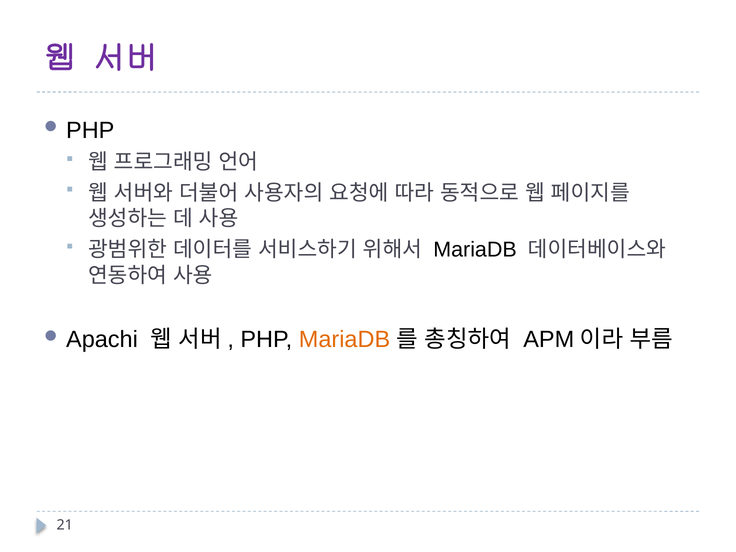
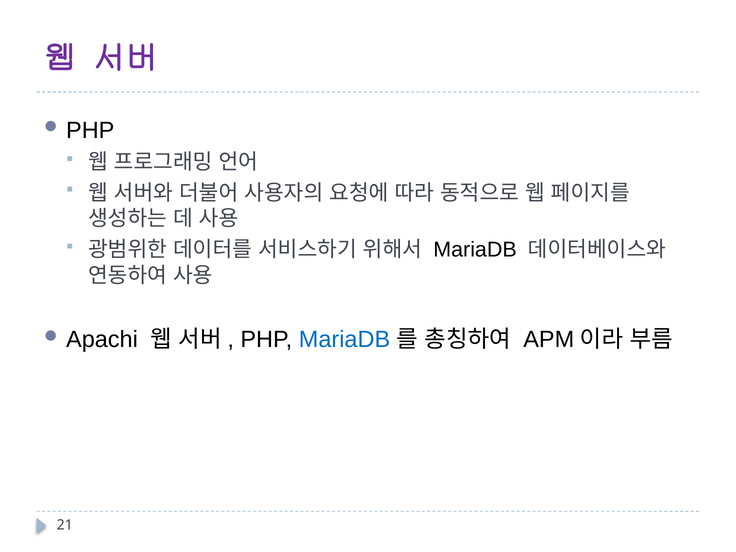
MariaDB colour: orange -> blue (344, 340)
